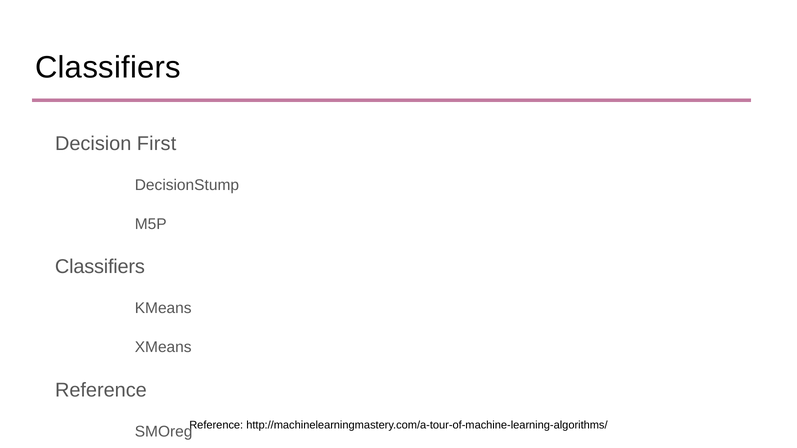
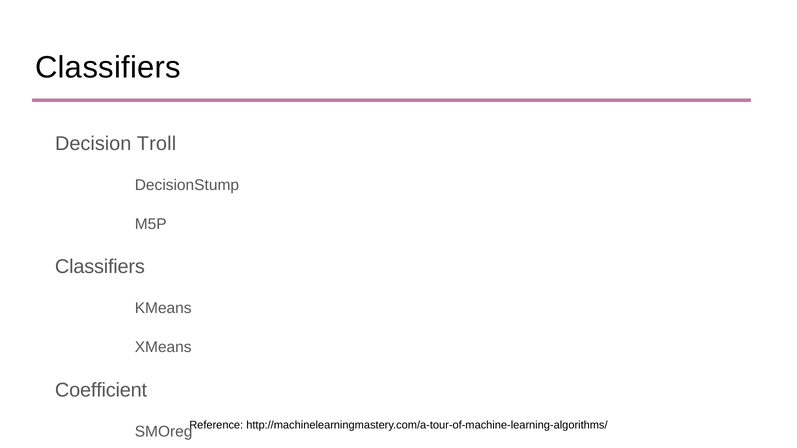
First: First -> Troll (157, 144)
Reference: Reference -> Coefficient (101, 390)
